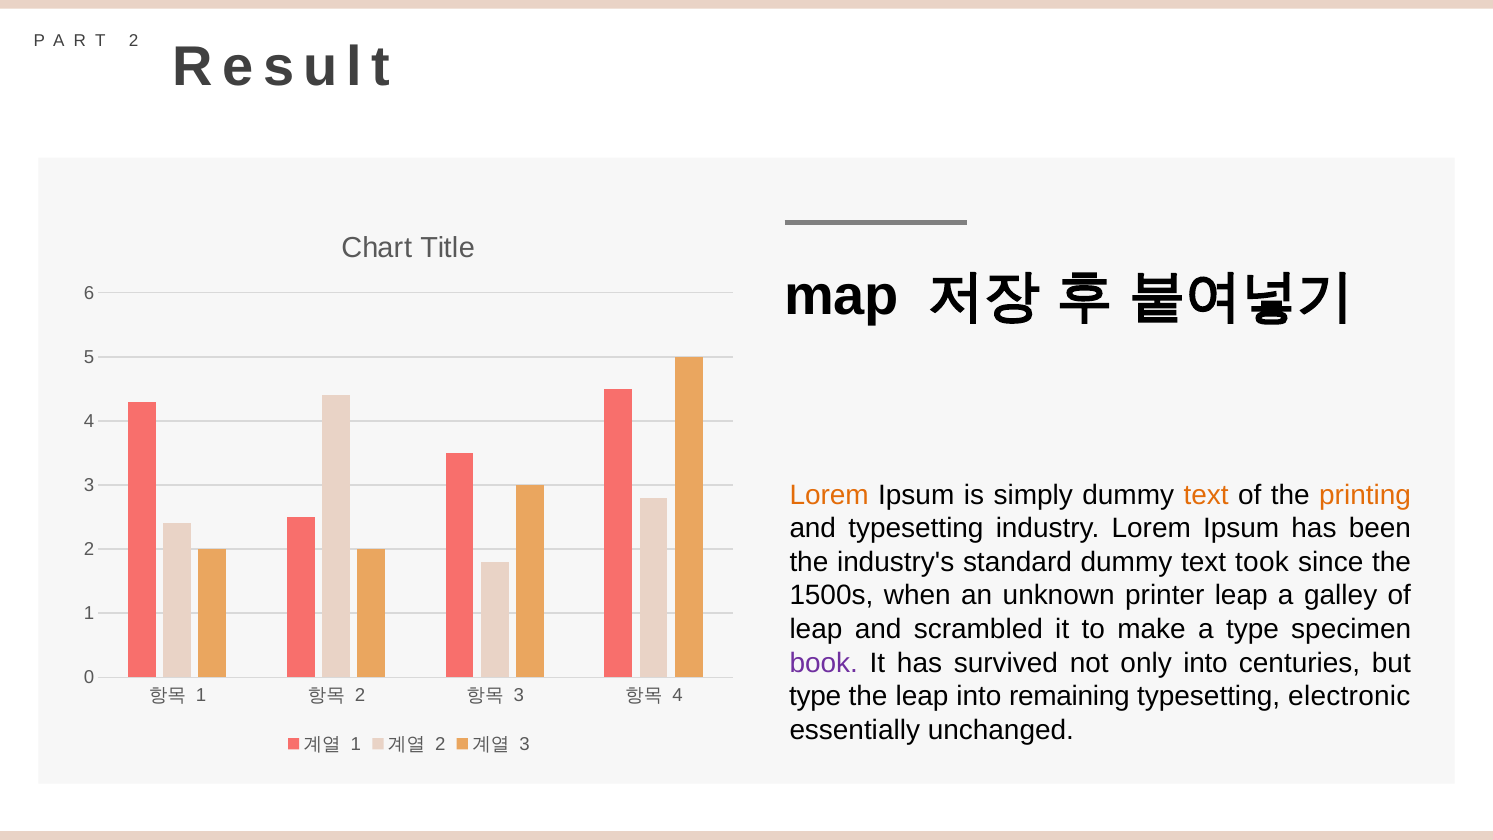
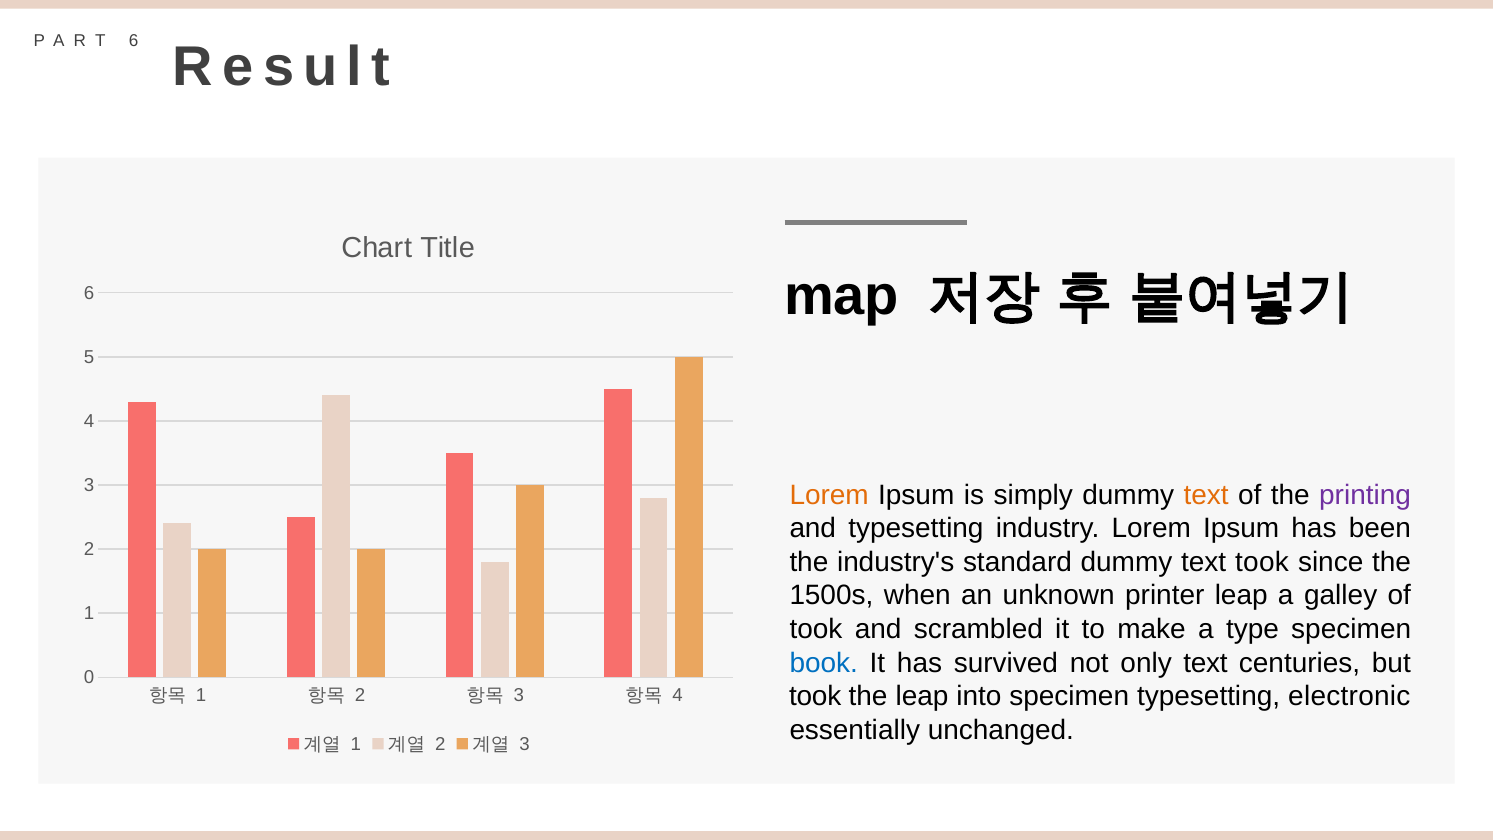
2: 2 -> 6 (134, 41)
printing colour: orange -> purple (1365, 495)
leap: leap -> took (816, 629)
book colour: purple -> blue (824, 663)
only into: into -> text (1206, 663)
type: type -> took (815, 696)
into remaining: remaining -> specimen (1069, 696)
